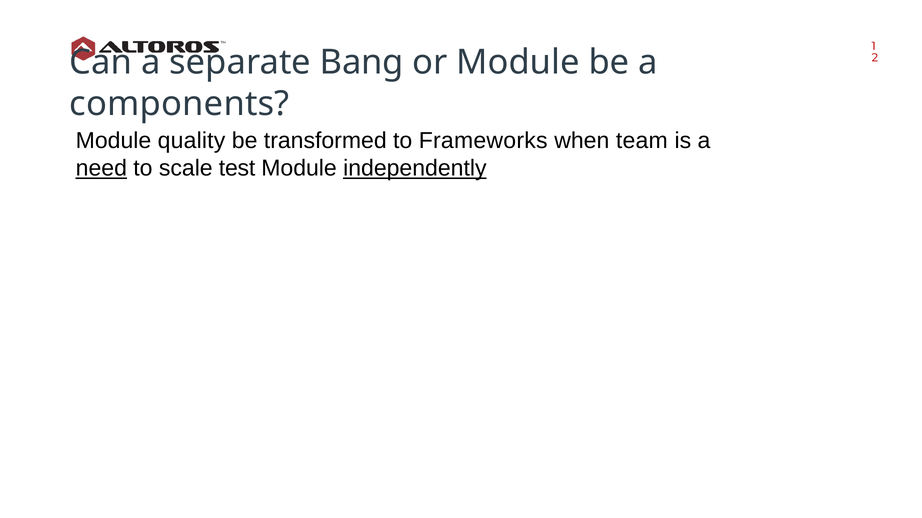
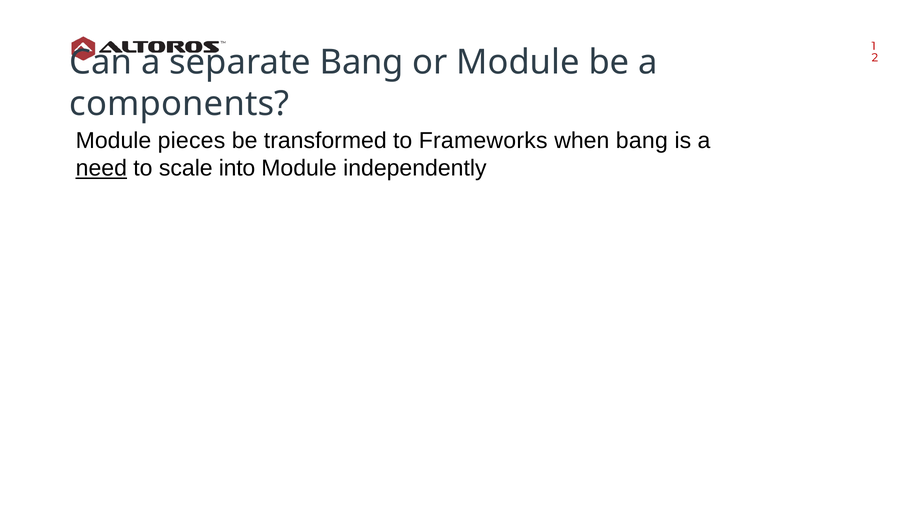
quality: quality -> pieces (191, 141)
when team: team -> bang (642, 141)
test: test -> into (237, 169)
independently underline: present -> none (415, 169)
